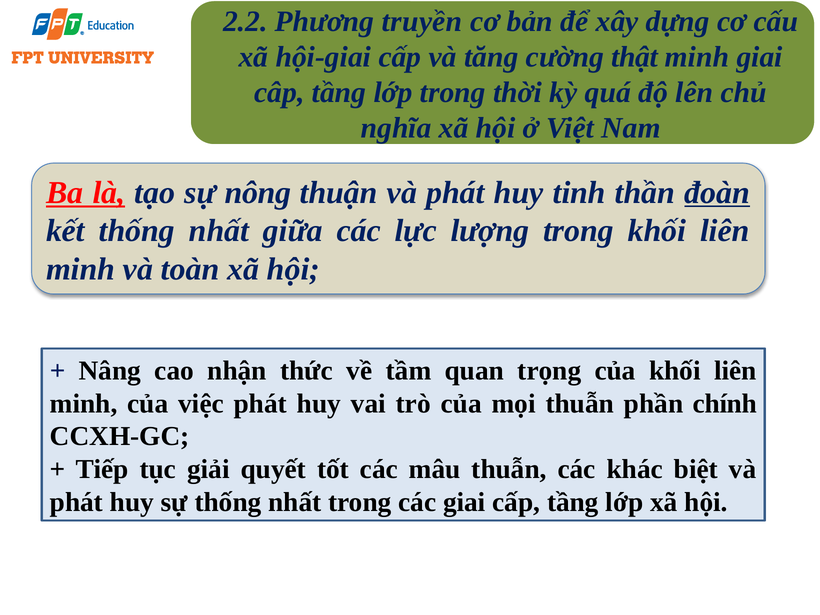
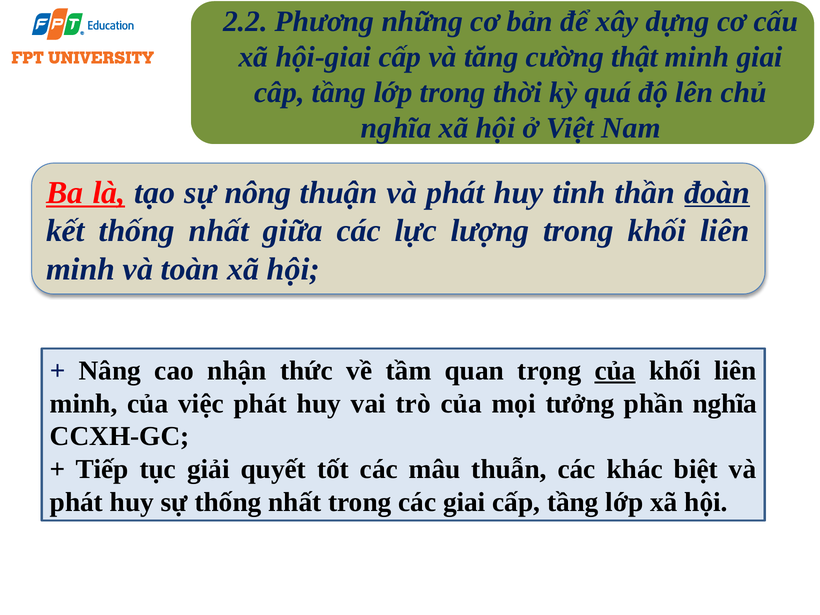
truyền: truyền -> những (422, 21)
của underline: none -> present (615, 371)
mọi thuẫn: thuẫn -> tưởng (580, 404)
phần chính: chính -> nghĩa (725, 404)
